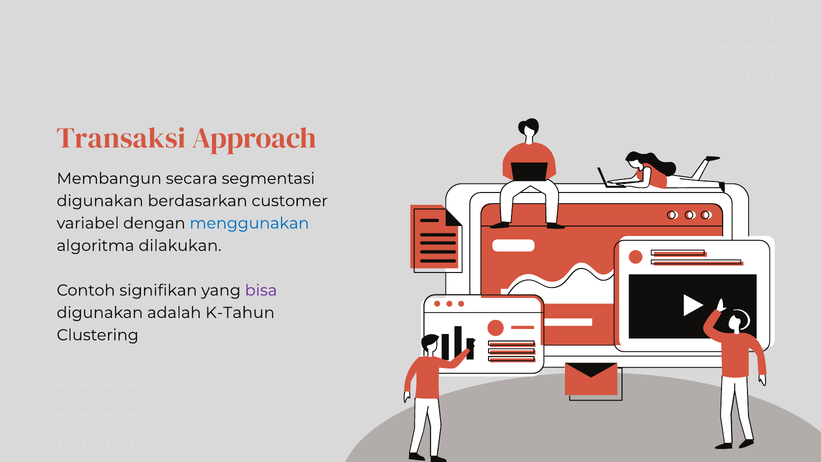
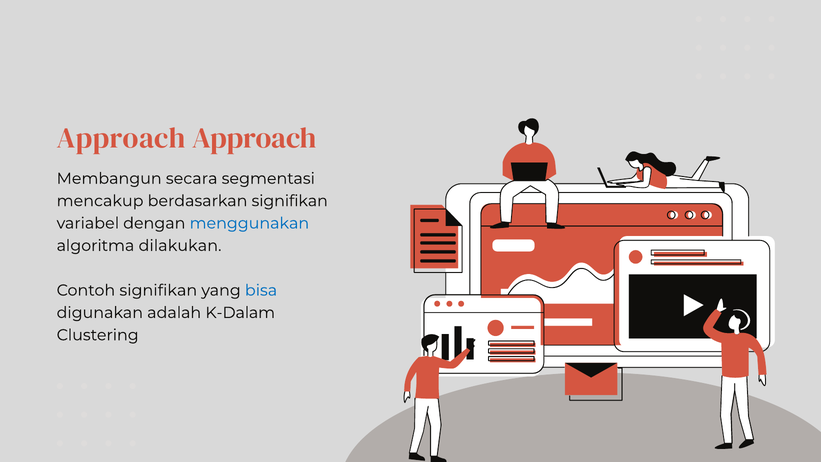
Transaksi: Transaksi -> Approach (121, 138)
digunakan: digunakan -> mencakup (100, 201)
berdasarkan customer: customer -> signifikan (290, 201)
bisa colour: purple -> blue (261, 290)
K-Tahun: K-Tahun -> K-Dalam (240, 313)
